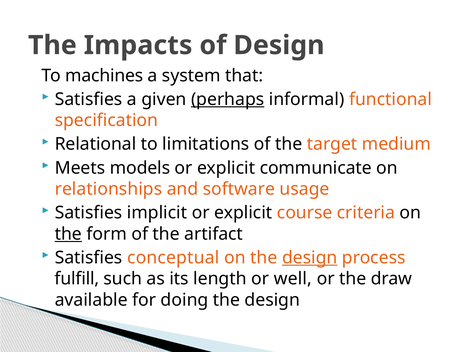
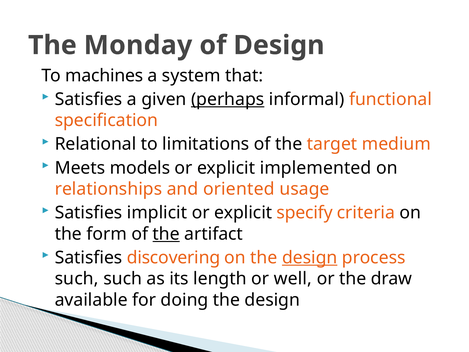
Impacts: Impacts -> Monday (138, 45)
communicate: communicate -> implemented (316, 168)
software: software -> oriented (239, 189)
course: course -> specify (305, 213)
the underline: present -> none (68, 234)
the underline: none -> present (166, 234)
conceptual: conceptual -> discovering (173, 257)
fulfill: fulfill -> such (77, 279)
